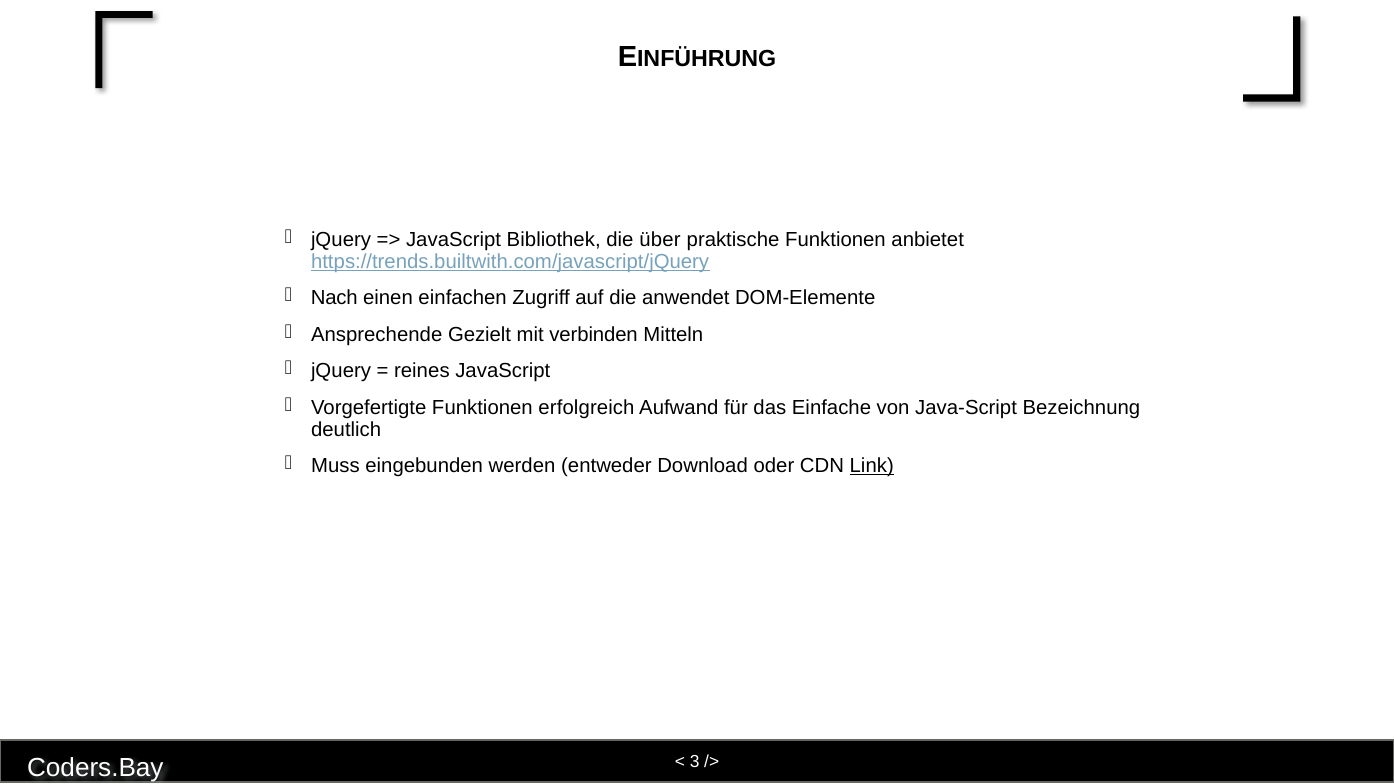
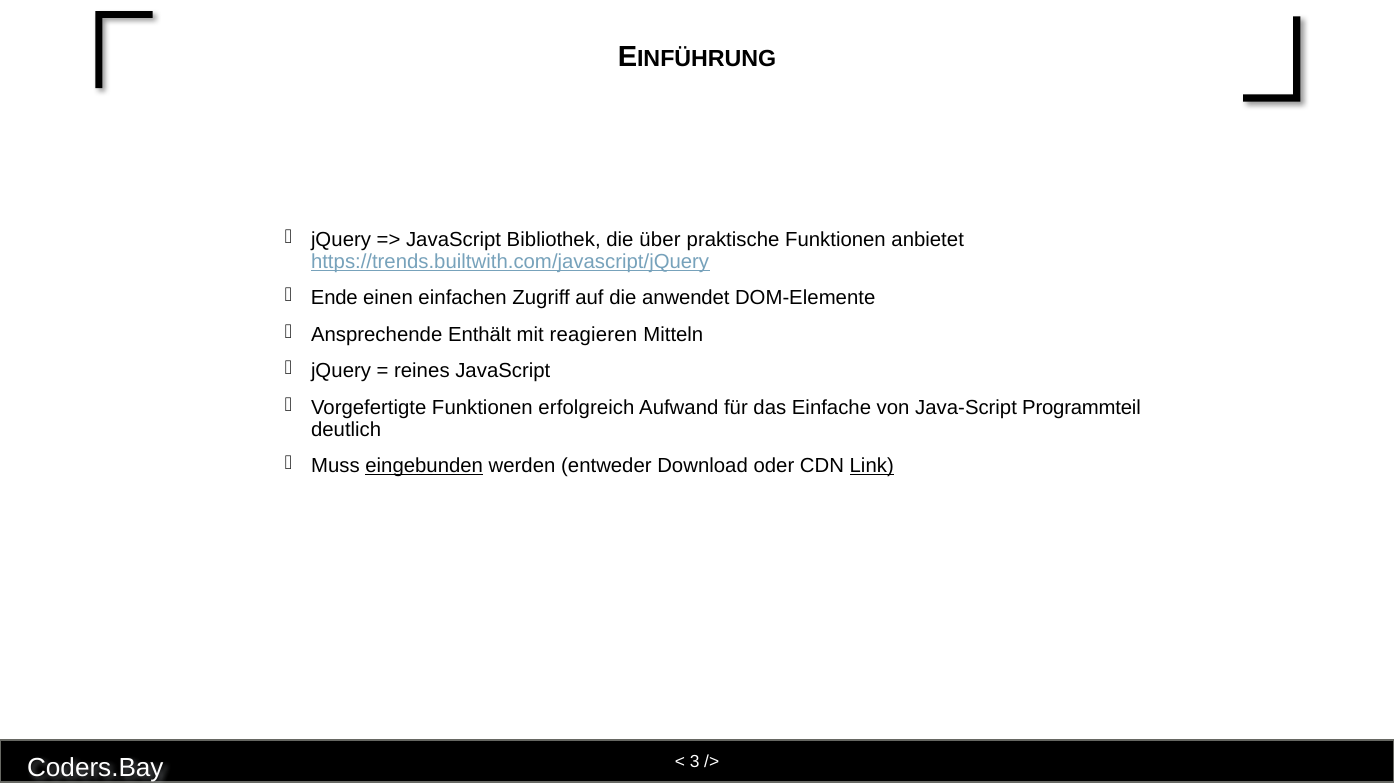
Nach: Nach -> Ende (334, 298)
Gezielt: Gezielt -> Enthält (480, 334)
verbinden: verbinden -> reagieren (593, 334)
Bezeichnung: Bezeichnung -> Programmteil (1082, 407)
eingebunden underline: none -> present (424, 466)
